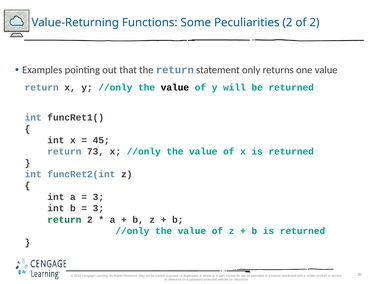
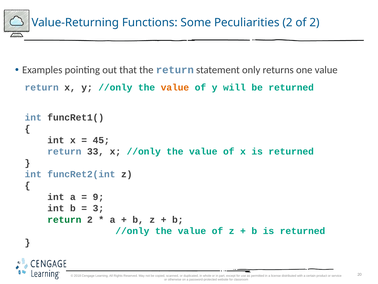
value colour: black -> orange (175, 87)
73: 73 -> 33 (96, 151)
3: 3 -> 9 (98, 197)
